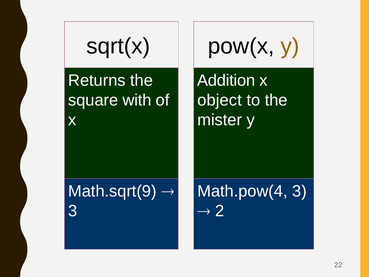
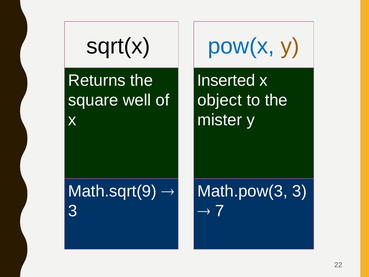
pow(x colour: black -> blue (241, 46)
Addition: Addition -> Inserted (226, 80)
with: with -> well (137, 100)
Math.pow(4: Math.pow(4 -> Math.pow(3 (242, 191)
2: 2 -> 7 (220, 211)
